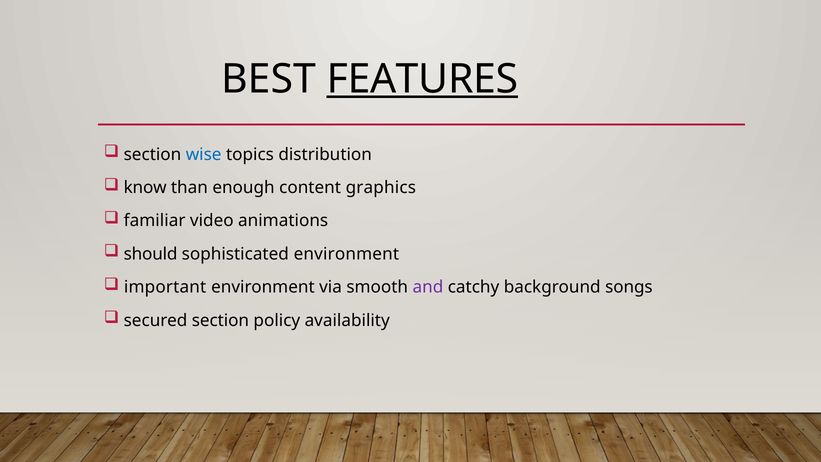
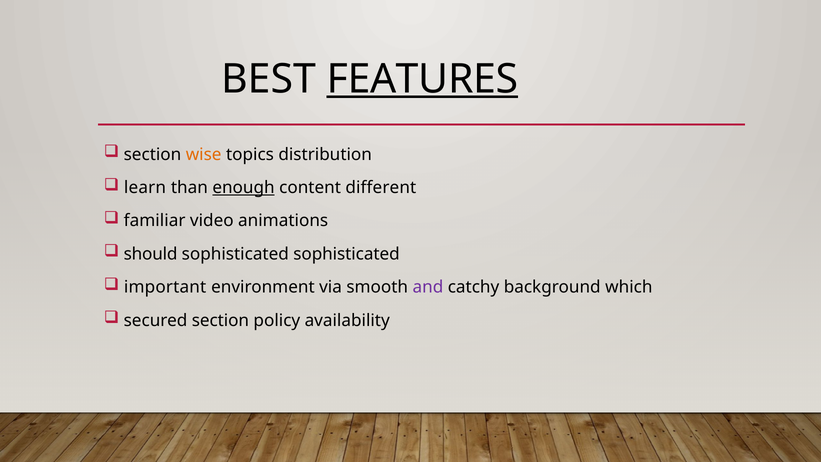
wise colour: blue -> orange (204, 154)
know: know -> learn (145, 188)
enough underline: none -> present (244, 188)
graphics: graphics -> different (381, 188)
sophisticated environment: environment -> sophisticated (346, 254)
songs: songs -> which (629, 287)
